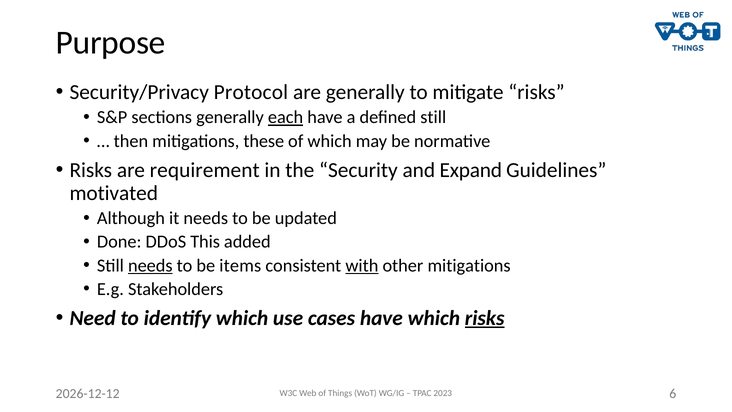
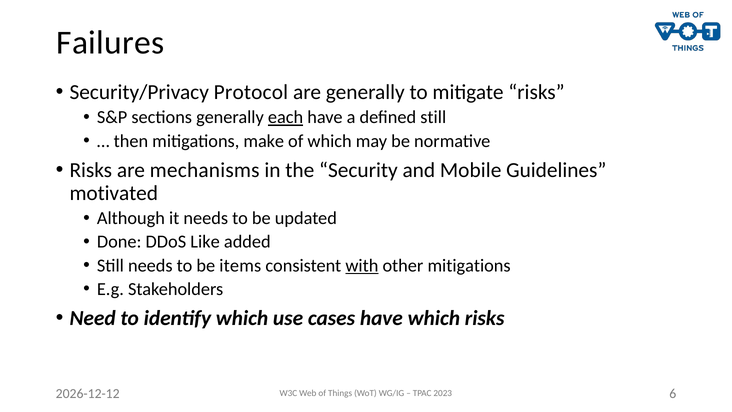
Purpose: Purpose -> Failures (110, 43)
these: these -> make (264, 141)
requirement: requirement -> mechanisms (205, 170)
Expand: Expand -> Mobile (471, 170)
This: This -> Like (205, 242)
needs underline: present -> none (150, 265)
risks underline: present -> none (485, 318)
